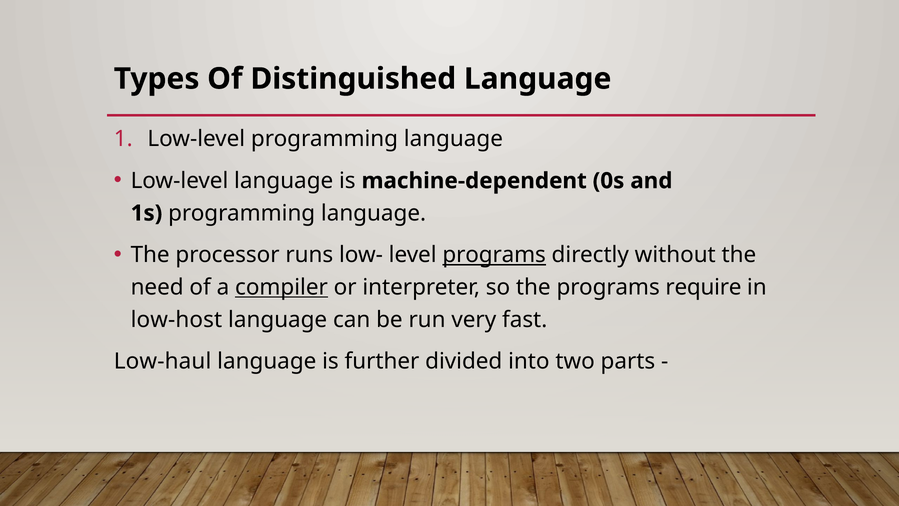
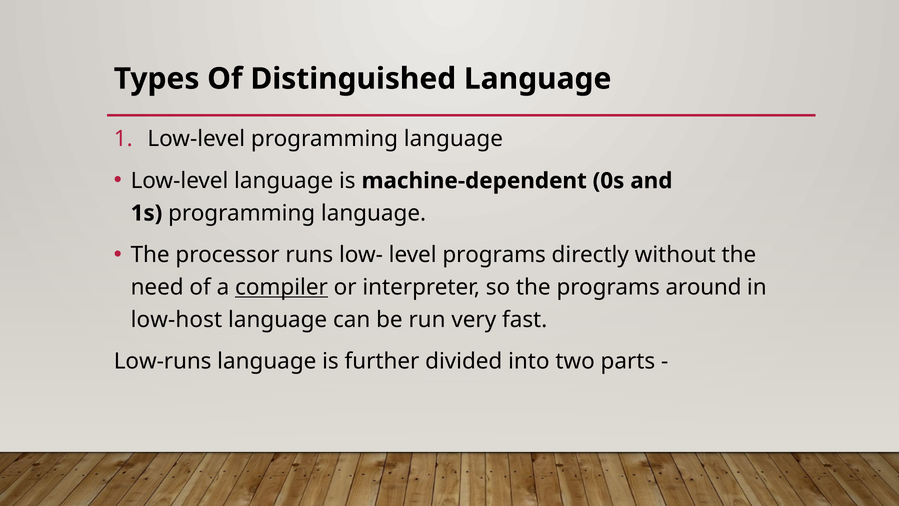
programs underline: present -> none (494, 255)
require: require -> around (704, 287)
Low-haul: Low-haul -> Low-runs (163, 361)
